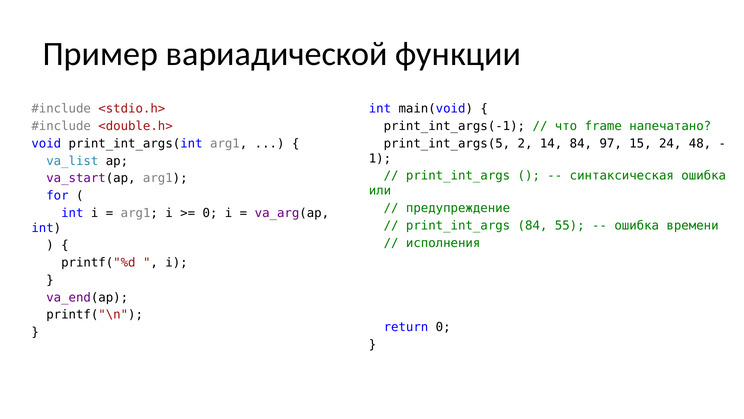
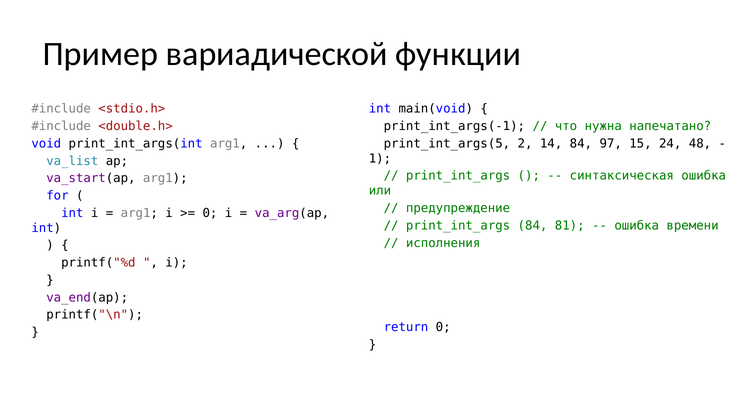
frame: frame -> нужна (603, 126)
55: 55 -> 81 (570, 225)
